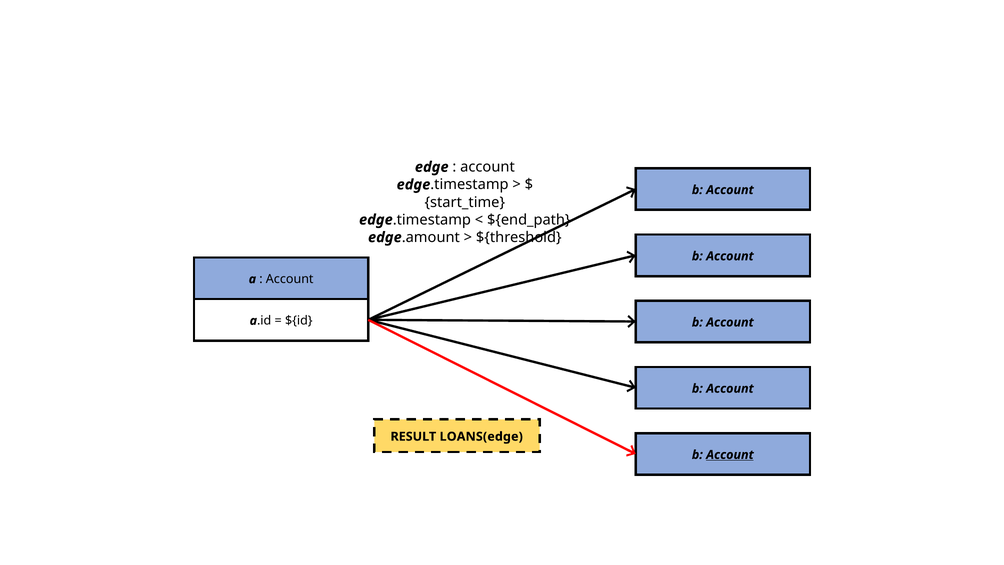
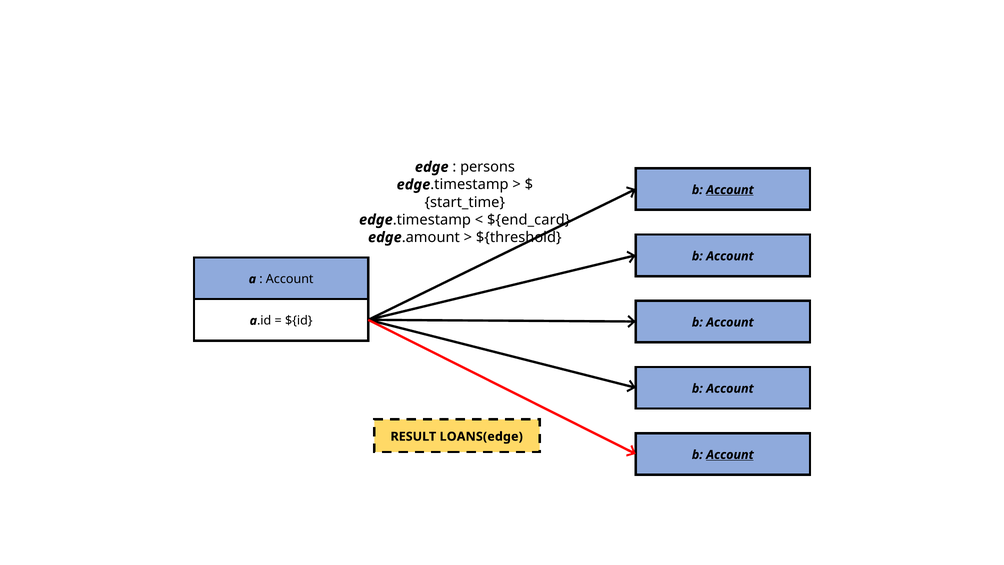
account: account -> persons (488, 167)
Account underline: none -> present (730, 190)
${end_path: ${end_path -> ${end_card (529, 220)
